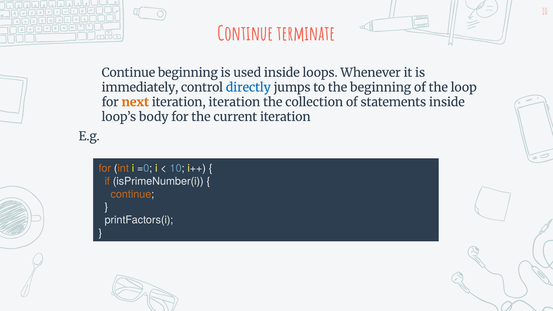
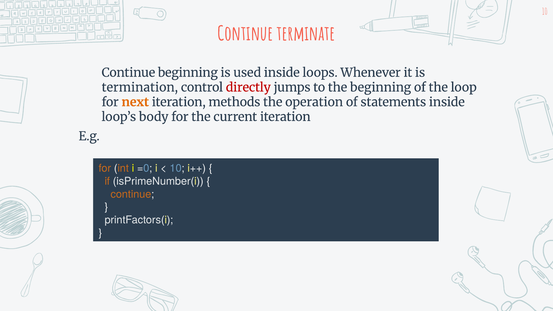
immediately: immediately -> termination (140, 87)
directly colour: blue -> red (248, 87)
iteration iteration: iteration -> methods (234, 102)
collection: collection -> operation (314, 102)
